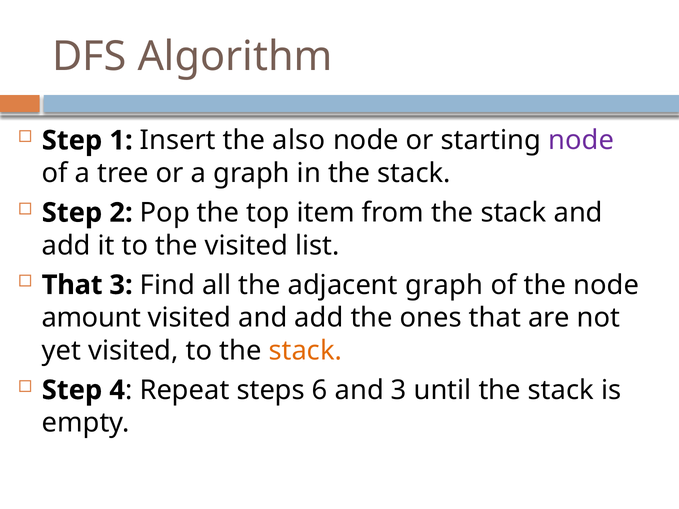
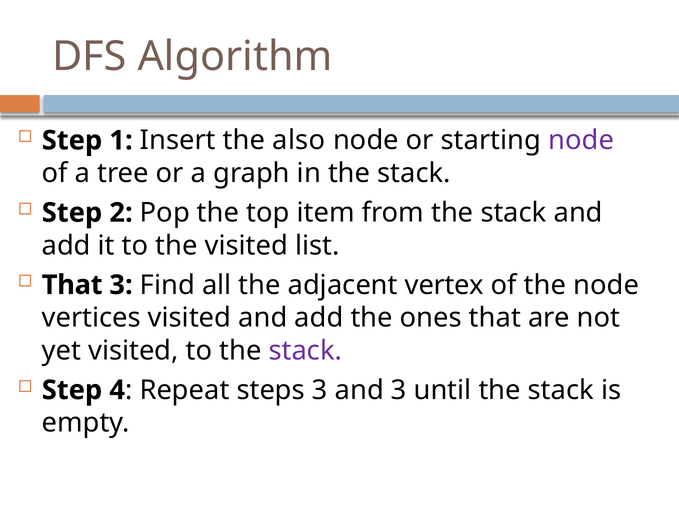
adjacent graph: graph -> vertex (444, 285)
amount: amount -> vertices (91, 318)
stack colour: orange -> purple (305, 351)
steps 6: 6 -> 3 (320, 390)
